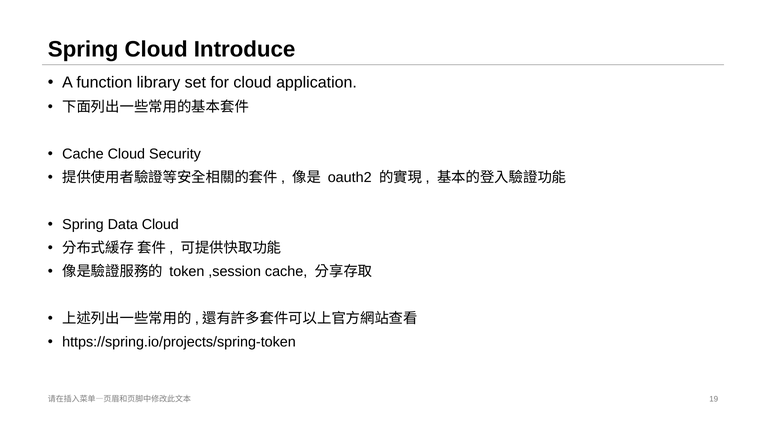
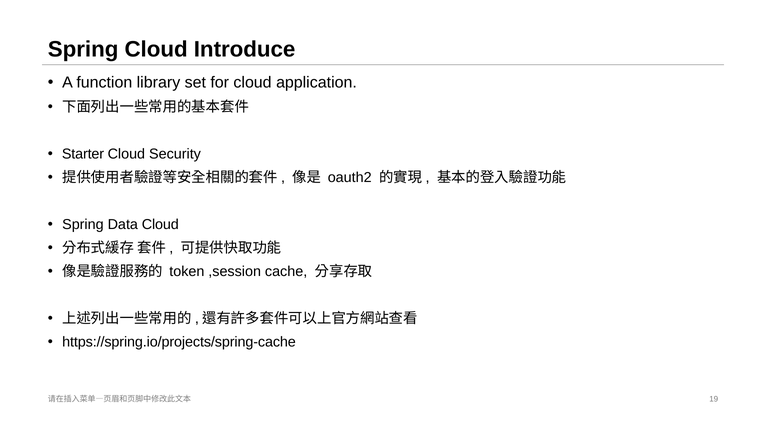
Cache: Cache -> Starter (83, 154)
https://spring.io/projects/spring-token: https://spring.io/projects/spring-token -> https://spring.io/projects/spring-cache (179, 342)
